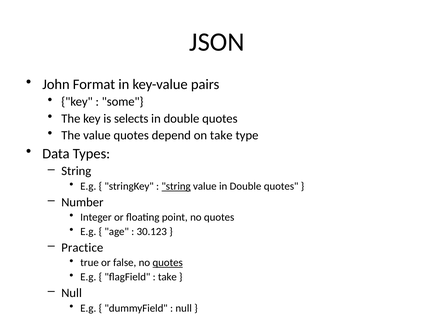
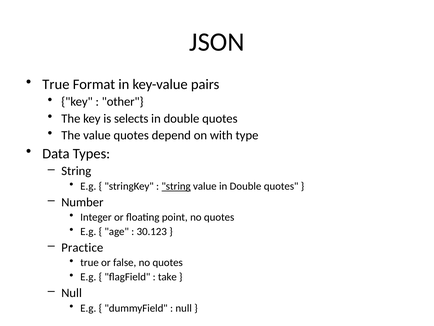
John: John -> True (56, 84)
some: some -> other (123, 102)
on take: take -> with (221, 135)
quotes underline: present -> none (168, 262)
